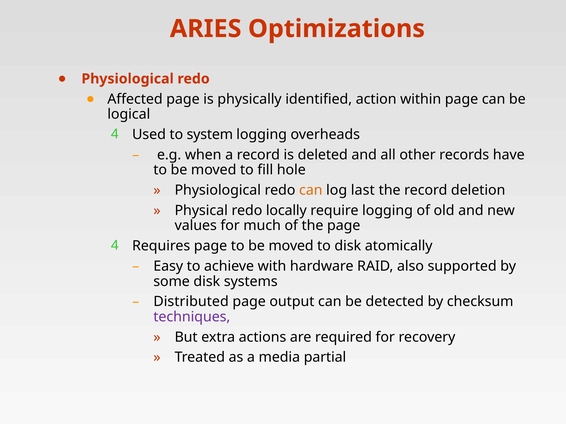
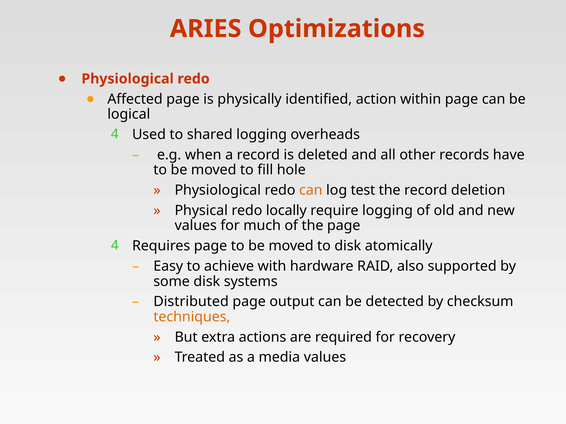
system: system -> shared (210, 135)
last: last -> test (363, 190)
techniques colour: purple -> orange (192, 317)
media partial: partial -> values (325, 358)
